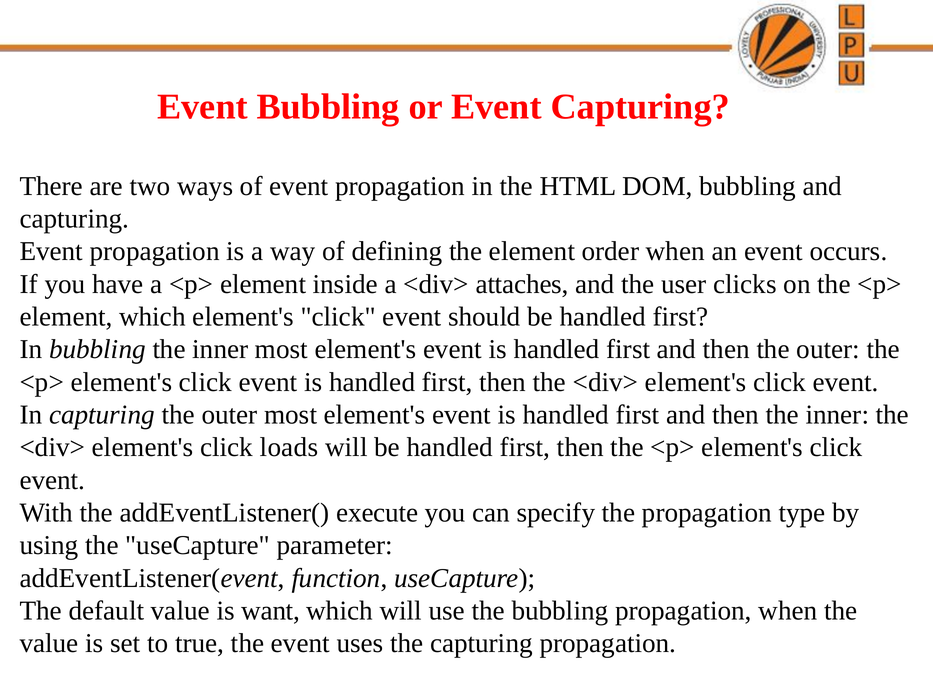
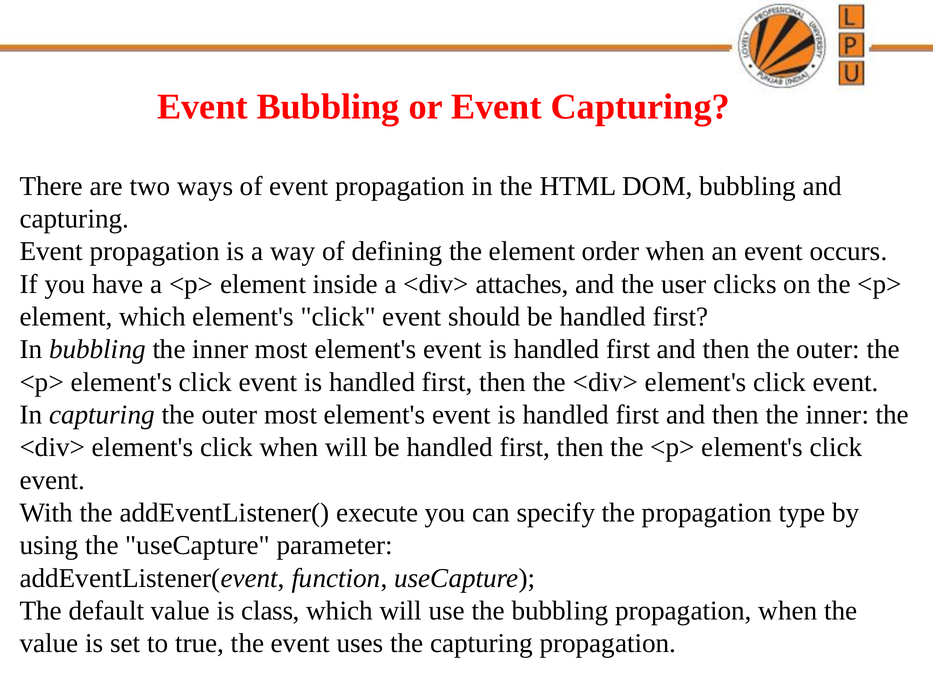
click loads: loads -> when (289, 447)
want: want -> class (271, 611)
